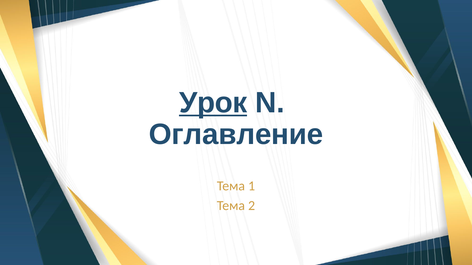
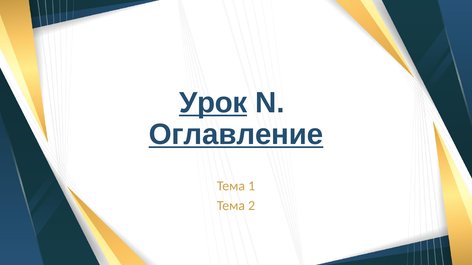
Оглавление underline: none -> present (236, 135)
